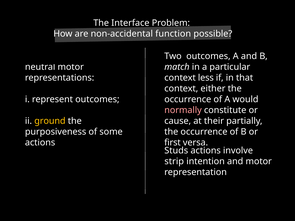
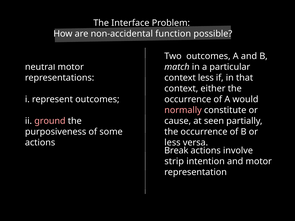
ground colour: yellow -> pink (50, 121)
their: their -> seen (214, 121)
first: first -> less (172, 143)
Studs: Studs -> Break (176, 151)
